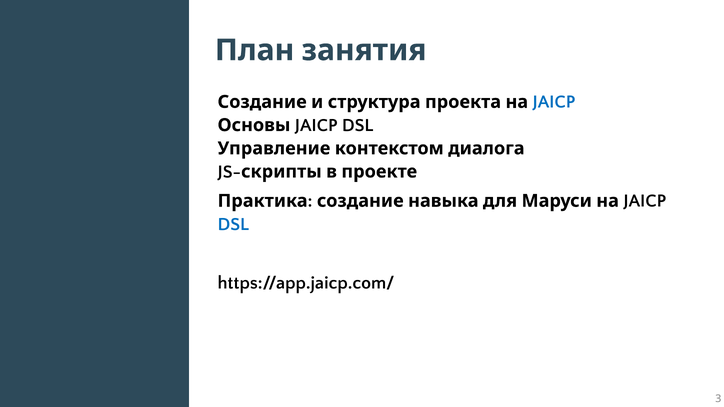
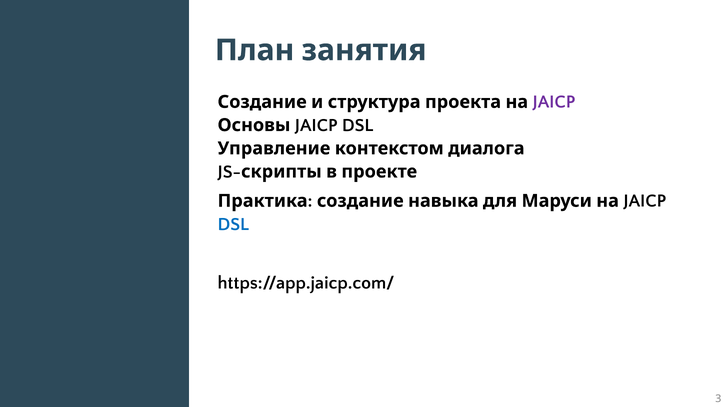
JAICP colour: blue -> purple (554, 102)
